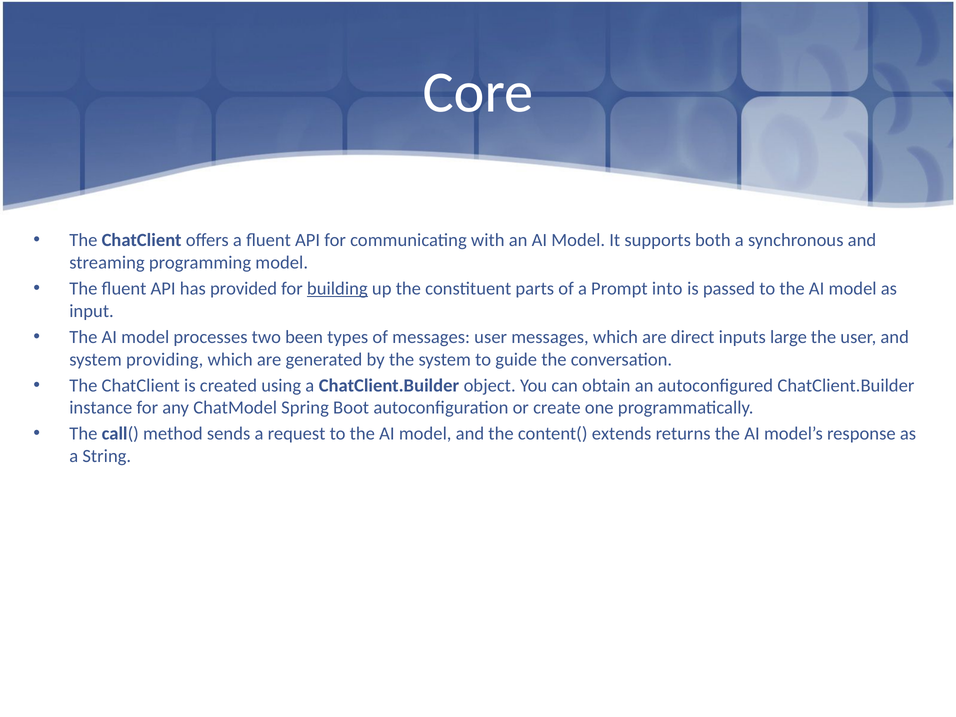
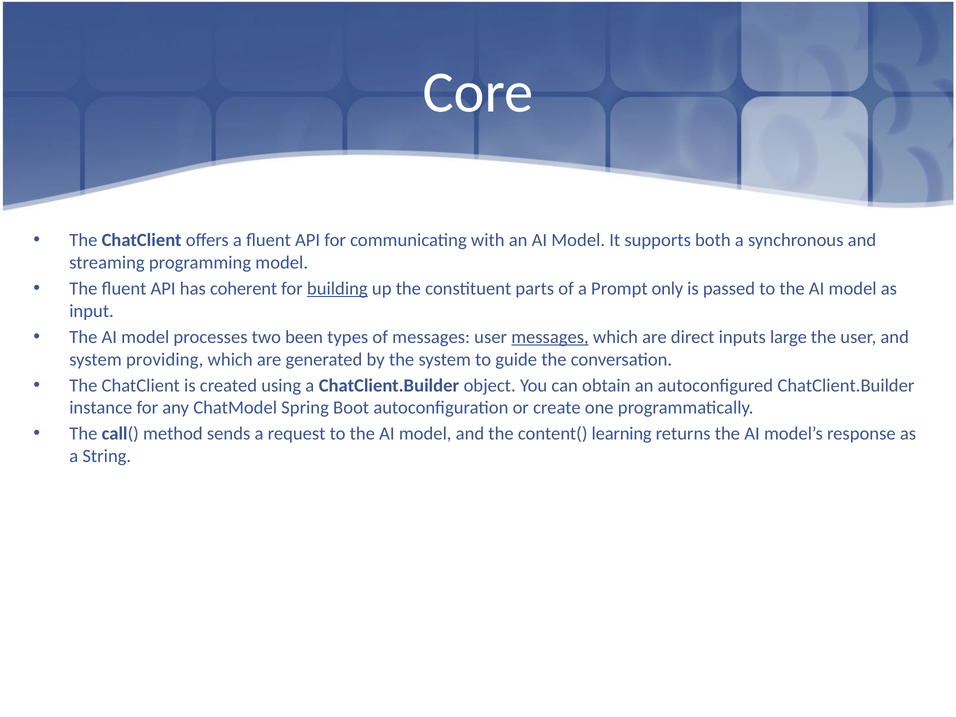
provided: provided -> coherent (244, 289)
into: into -> only (667, 289)
messages underline: none -> present (550, 337)
extends: extends -> learning (622, 434)
